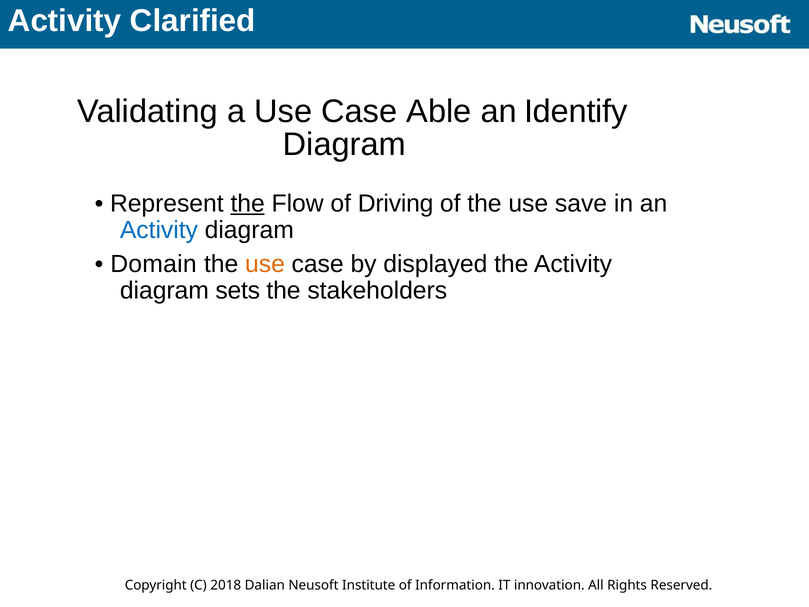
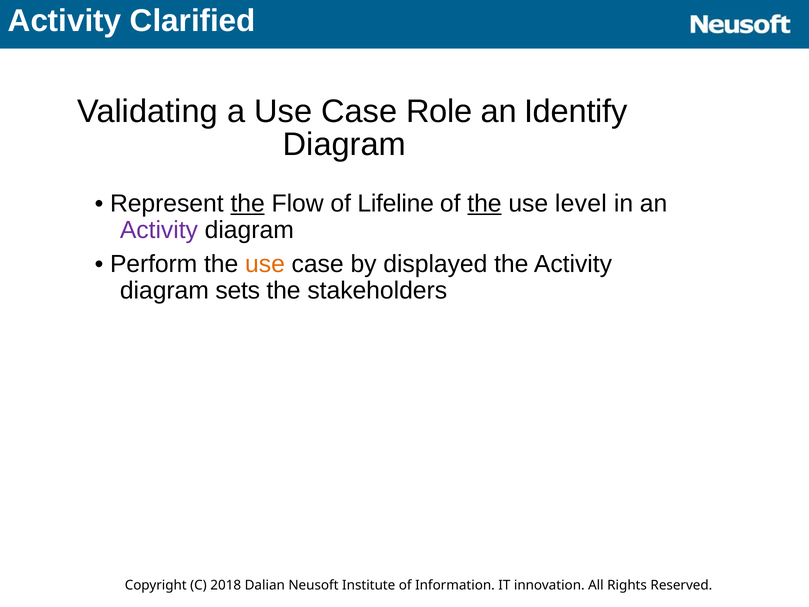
Able: Able -> Role (439, 111)
Driving: Driving -> Lifeline (396, 204)
the underline: none -> present (484, 204)
save: save -> level (581, 204)
Activity colour: blue -> purple (159, 230)
Domain: Domain -> Perform (154, 264)
